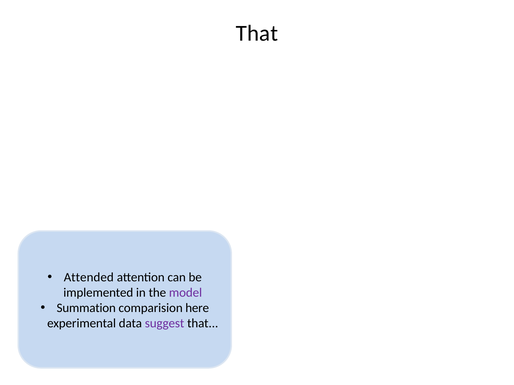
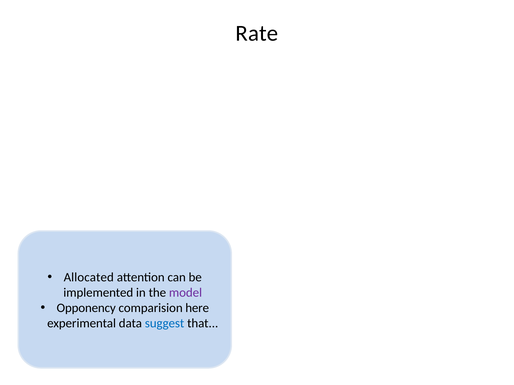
That: That -> Rate (257, 33)
Attended: Attended -> Allocated (89, 278)
Summation: Summation -> Opponency (86, 308)
suggest colour: purple -> blue (165, 324)
